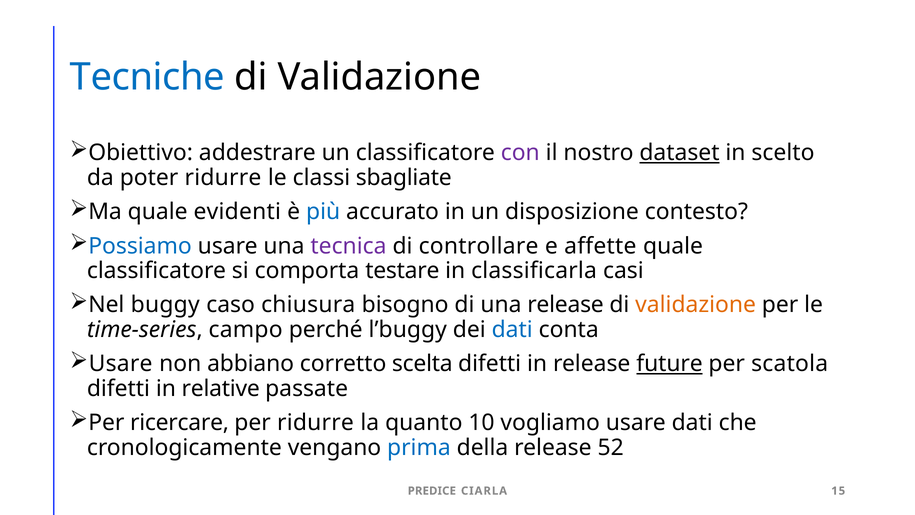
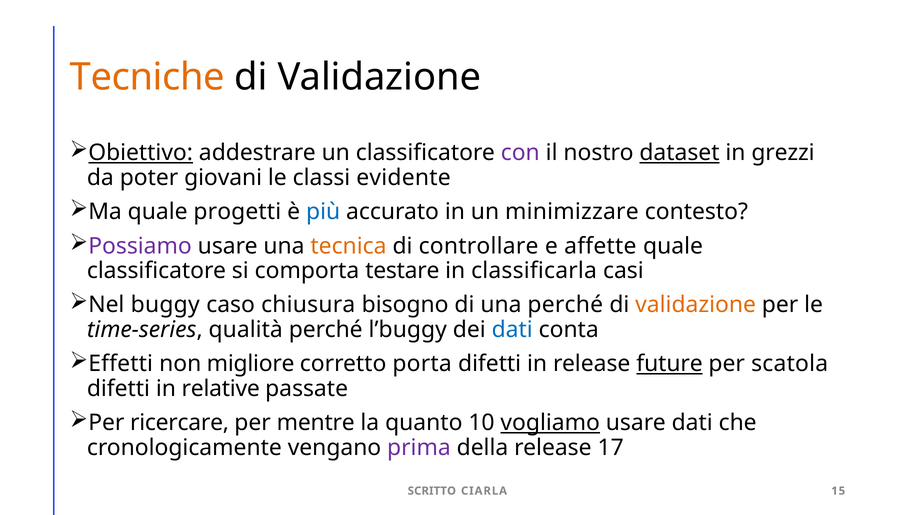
Tecniche colour: blue -> orange (147, 77)
Obiettivo underline: none -> present (141, 153)
scelto: scelto -> grezzi (783, 153)
poter ridurre: ridurre -> giovani (223, 177)
sbagliate: sbagliate -> evidente (404, 177)
evidenti: evidenti -> progetti (237, 212)
disposizione: disposizione -> minimizzare (572, 212)
Possiamo colour: blue -> purple (140, 246)
tecnica colour: purple -> orange (348, 246)
una release: release -> perché (565, 305)
campo: campo -> qualità (246, 329)
Usare: Usare -> Effetti (121, 364)
abbiano: abbiano -> migliore (251, 364)
scelta: scelta -> porta (422, 364)
per ridurre: ridurre -> mentre (316, 423)
vogliamo underline: none -> present (550, 423)
prima colour: blue -> purple (419, 447)
52: 52 -> 17 (611, 447)
PREDICE: PREDICE -> SCRITTO (432, 491)
